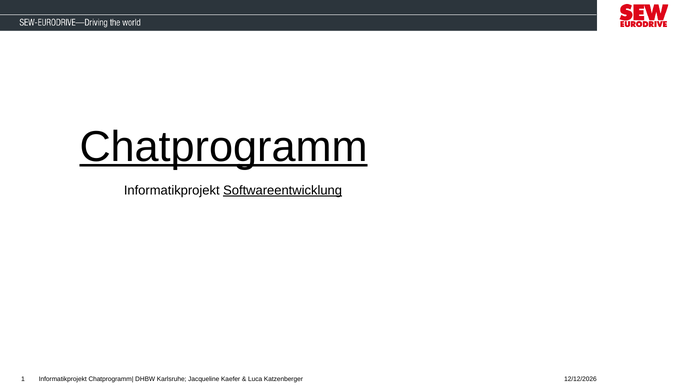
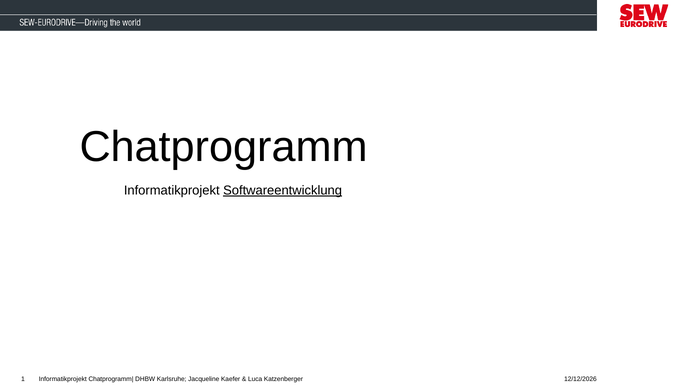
Chatprogramm underline: present -> none (224, 147)
